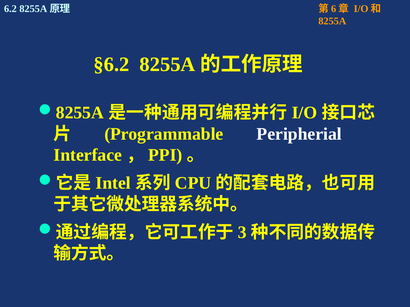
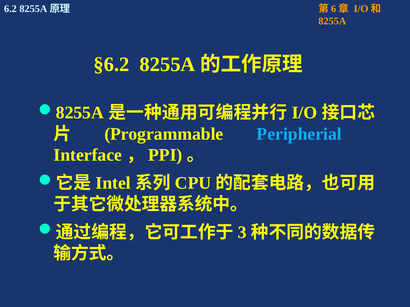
Peripherial colour: white -> light blue (299, 134)
